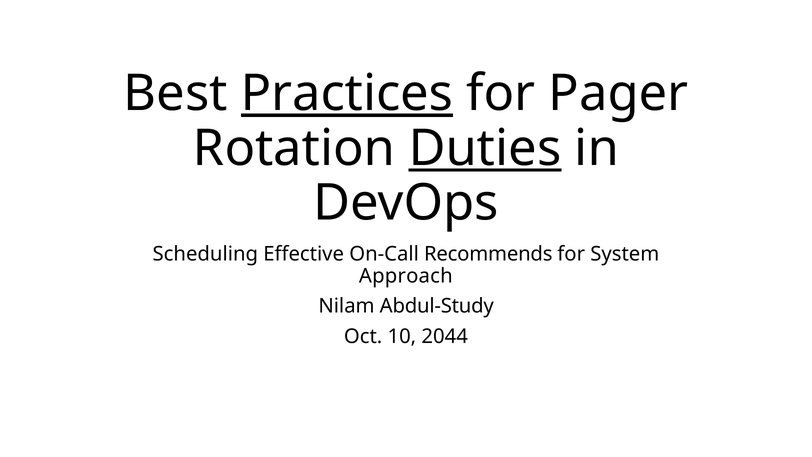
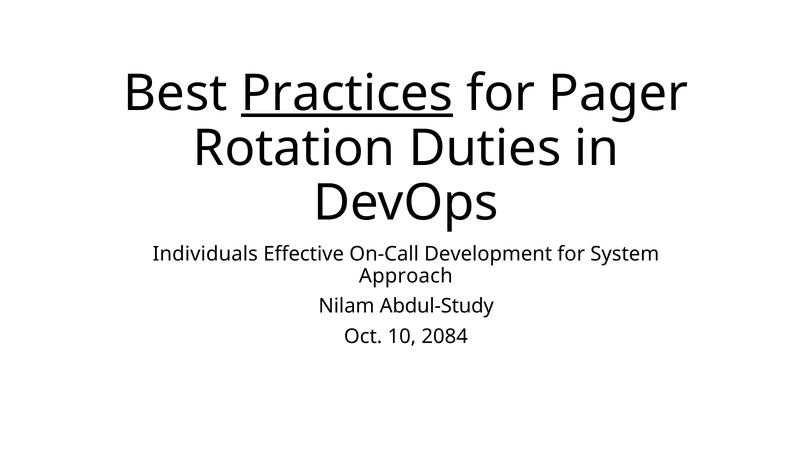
Duties underline: present -> none (485, 148)
Scheduling: Scheduling -> Individuals (205, 254)
Recommends: Recommends -> Development (488, 254)
2044: 2044 -> 2084 (445, 336)
